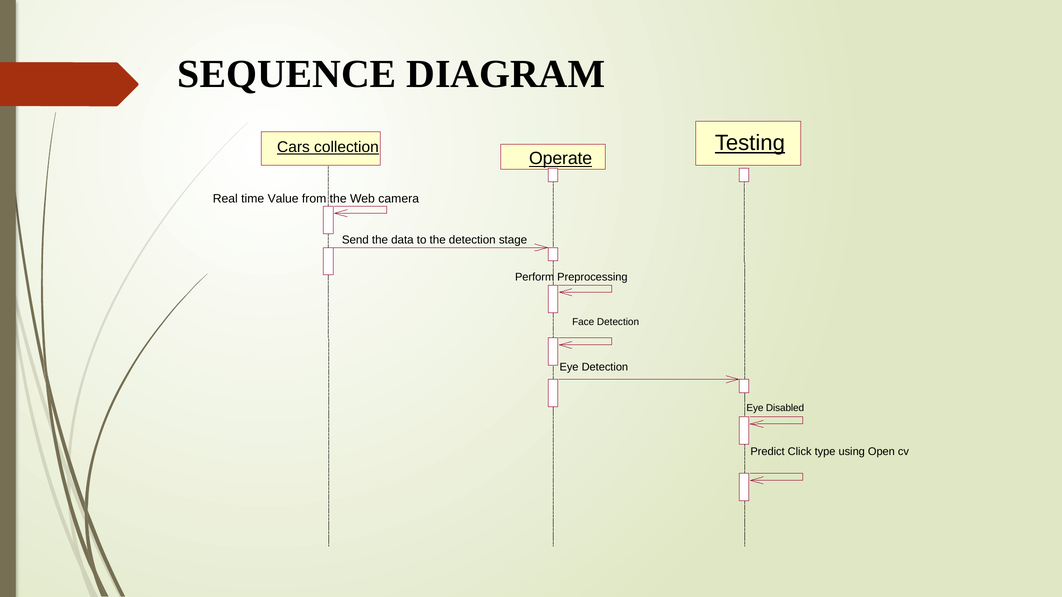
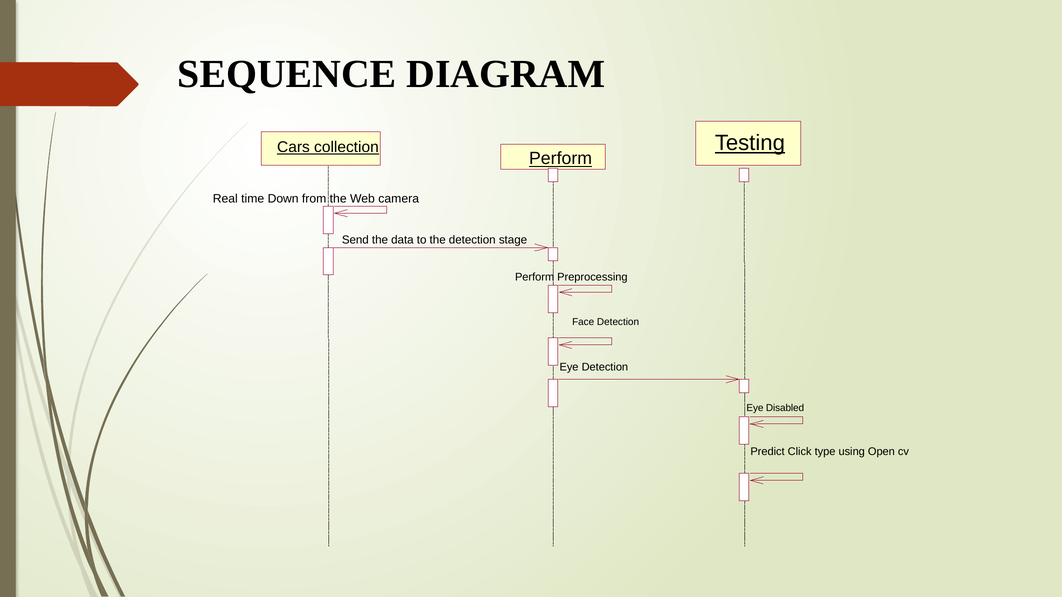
Operate: Operate -> Perform (561, 159)
Value: Value -> Down (283, 199)
